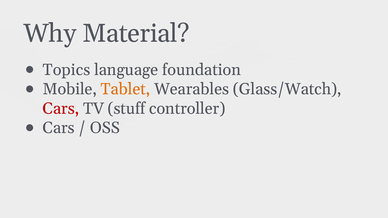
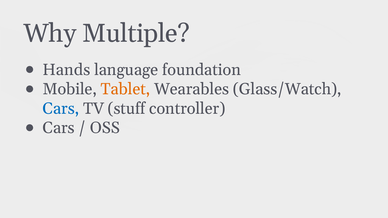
Material: Material -> Multiple (136, 33)
Topics: Topics -> Hands (66, 70)
Cars colour: red -> blue (61, 109)
